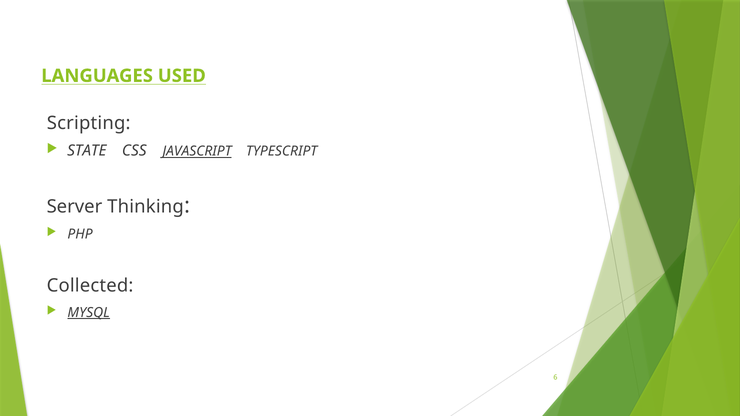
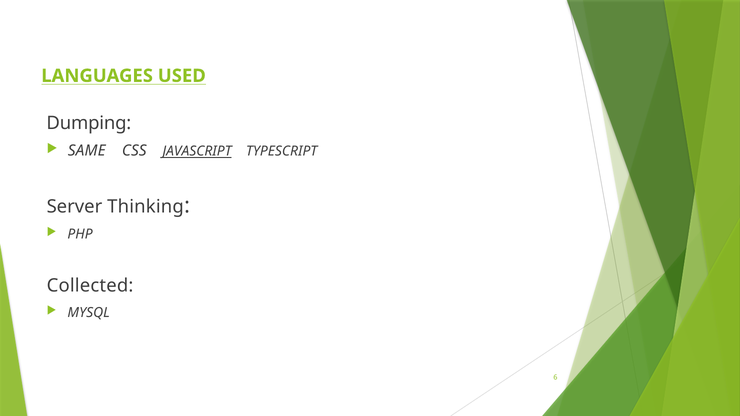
Scripting: Scripting -> Dumping (89, 123)
STATE: STATE -> SAME (87, 151)
MYSQL underline: present -> none (89, 313)
